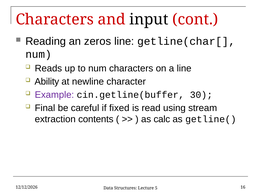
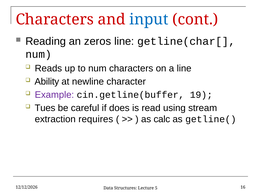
input colour: black -> blue (149, 19)
30: 30 -> 19 (201, 95)
Final: Final -> Tues (45, 108)
fixed: fixed -> does (119, 108)
contents: contents -> requires (96, 119)
